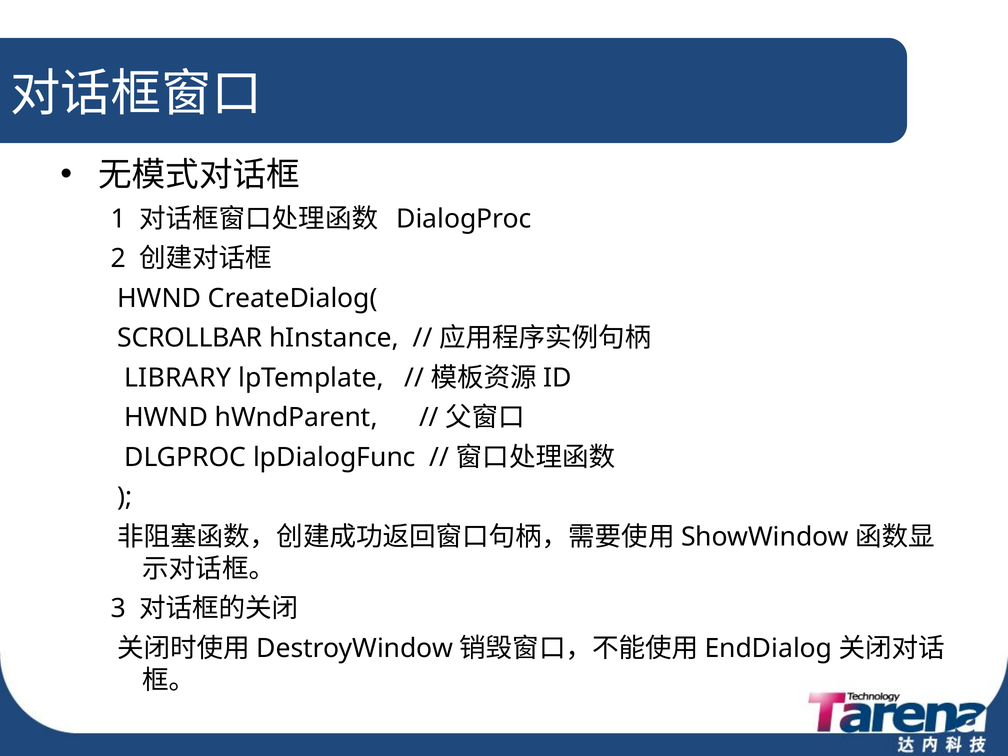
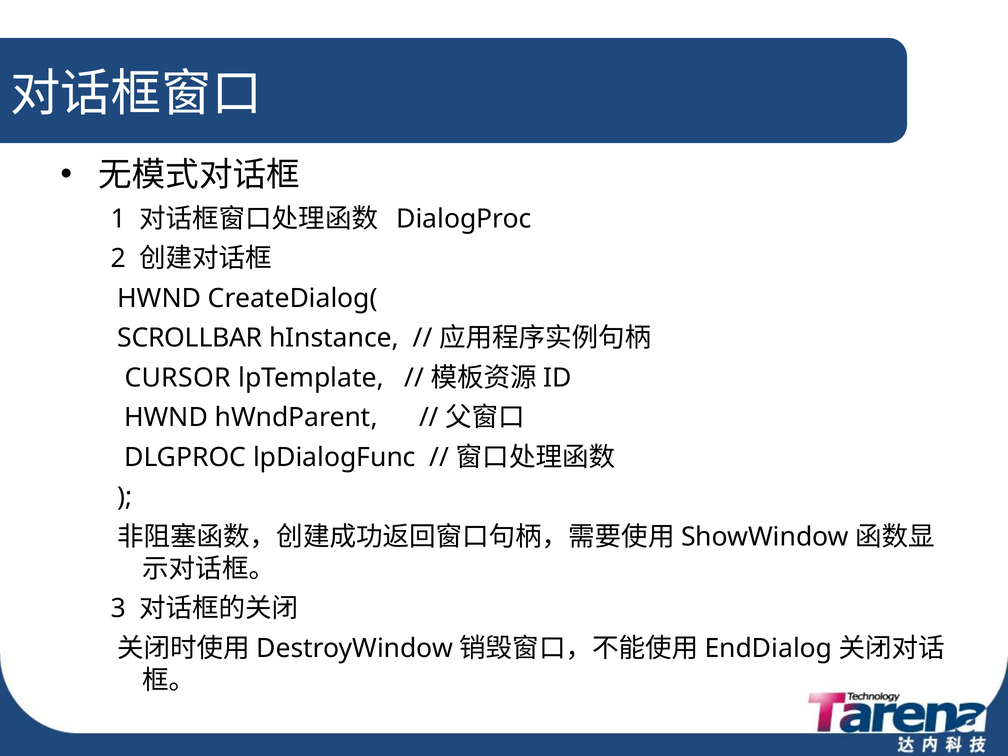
LIBRARY: LIBRARY -> CURSOR (178, 378)
